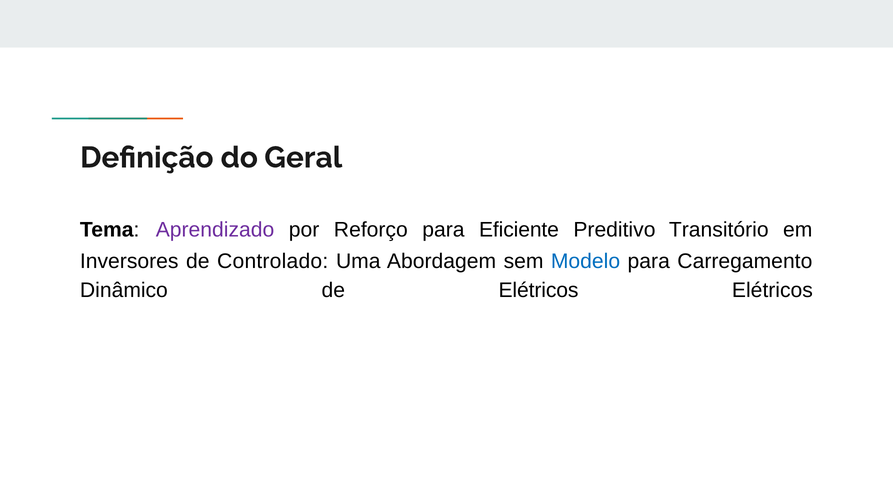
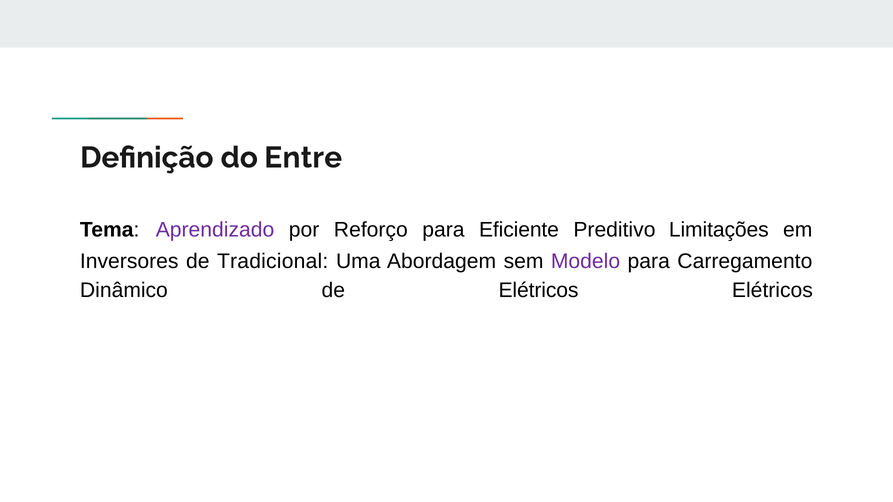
Geral: Geral -> Entre (303, 158)
Transitório: Transitório -> Limitações (719, 230)
Controlado: Controlado -> Tradicional (273, 261)
Modelo colour: blue -> purple (586, 261)
